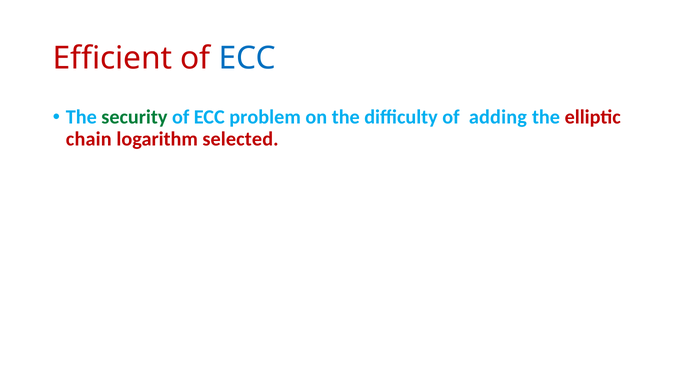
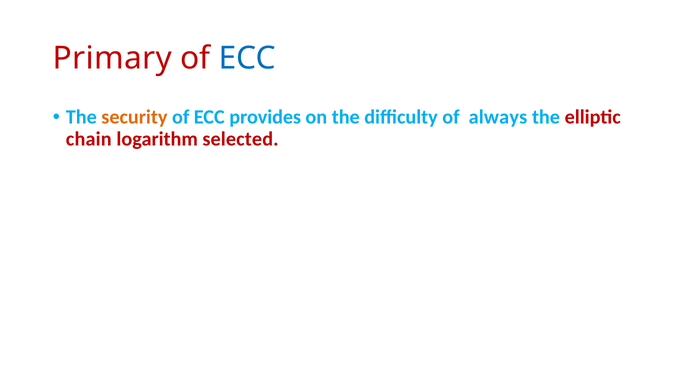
Efficient: Efficient -> Primary (112, 58)
security colour: green -> orange (134, 117)
problem: problem -> provides (265, 117)
adding: adding -> always (498, 117)
